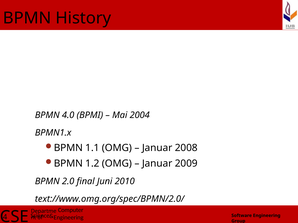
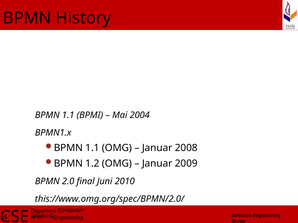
4.0: 4.0 -> 1.1 (68, 115)
text://www.omg.org/spec/BPMN/2.0/: text://www.omg.org/spec/BPMN/2.0/ -> this://www.omg.org/spec/BPMN/2.0/ (110, 199)
